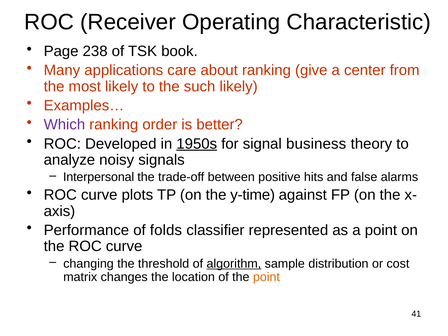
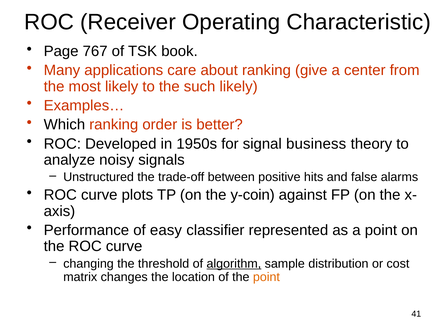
238: 238 -> 767 (95, 51)
Which colour: purple -> black (64, 125)
1950s underline: present -> none (197, 144)
Interpersonal: Interpersonal -> Unstructured (99, 177)
y-time: y-time -> y-coin (253, 195)
folds: folds -> easy (166, 230)
